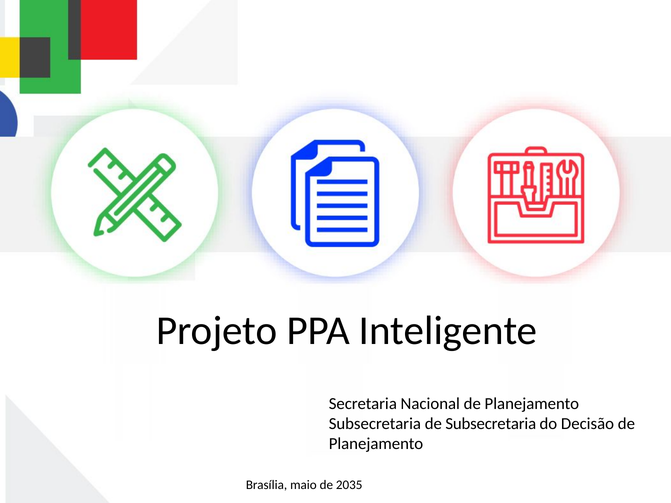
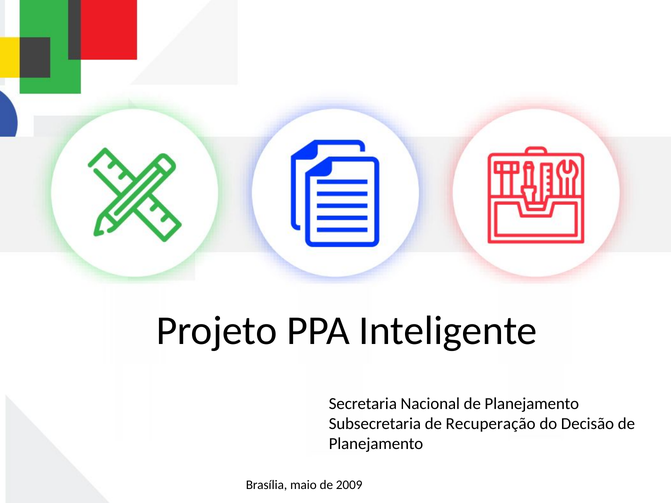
de Subsecretaria: Subsecretaria -> Recuperação (491, 424)
2035: 2035 -> 2009 (349, 485)
